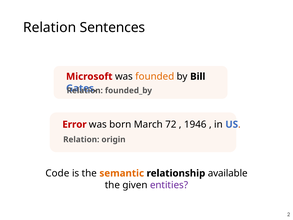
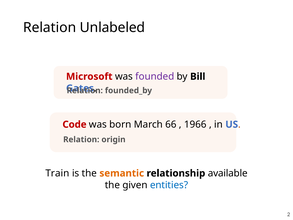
Sentences: Sentences -> Unlabeled (112, 28)
founded colour: orange -> purple (155, 76)
Error: Error -> Code (74, 124)
72: 72 -> 66 (171, 124)
1946: 1946 -> 1966 (195, 124)
Code: Code -> Train (57, 173)
entities colour: purple -> blue (169, 185)
